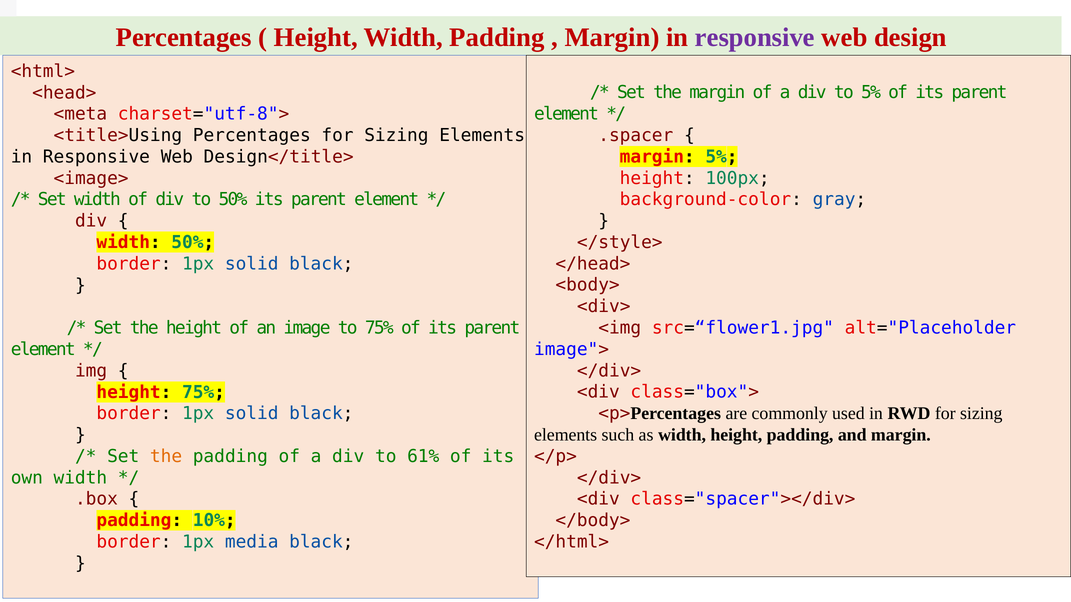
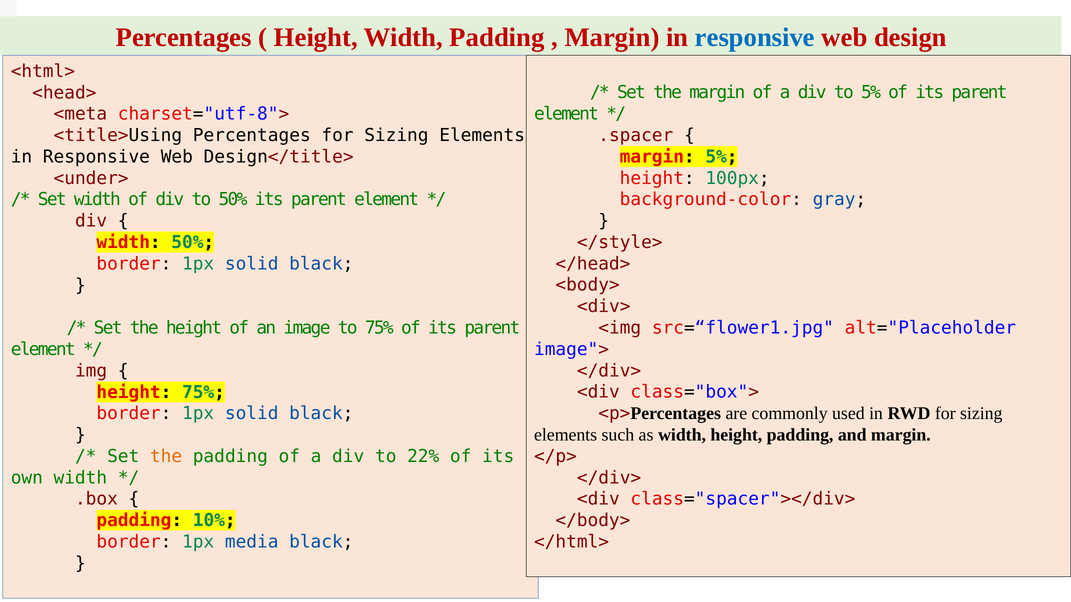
responsive colour: purple -> blue (755, 38)
<image>: <image> -> <under> (91, 178)
61%: 61% -> 22% (423, 457)
